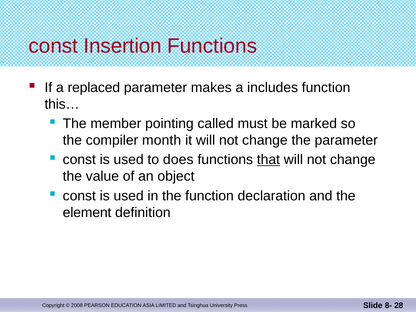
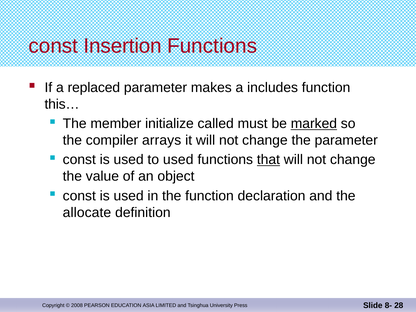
pointing: pointing -> initialize (169, 124)
marked underline: none -> present (314, 124)
month: month -> arrays (162, 140)
to does: does -> used (178, 160)
element: element -> allocate (87, 212)
